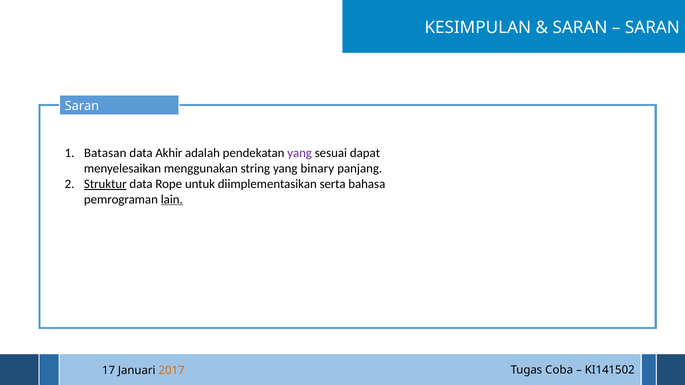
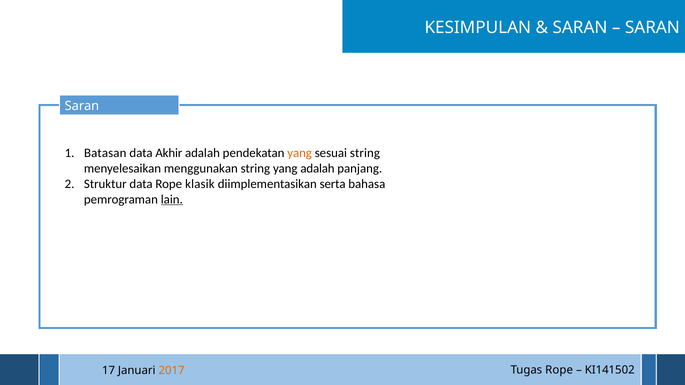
yang colour: purple -> orange (300, 153)
sesuai dapat: dapat -> string (365, 153)
yang binary: binary -> adalah (317, 169)
Struktur underline: present -> none (105, 184)
untuk: untuk -> klasik (200, 184)
Tugas Coba: Coba -> Rope (559, 370)
